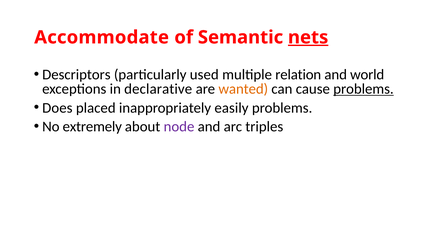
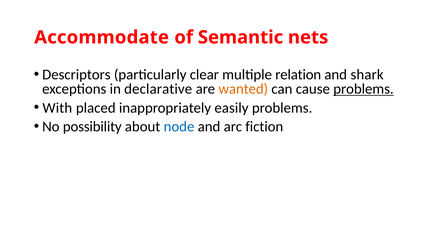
nets underline: present -> none (308, 37)
used: used -> clear (204, 75)
world: world -> shark (367, 75)
Does: Does -> With (57, 108)
extremely: extremely -> possibility (92, 127)
node colour: purple -> blue (179, 127)
triples: triples -> fiction (264, 127)
